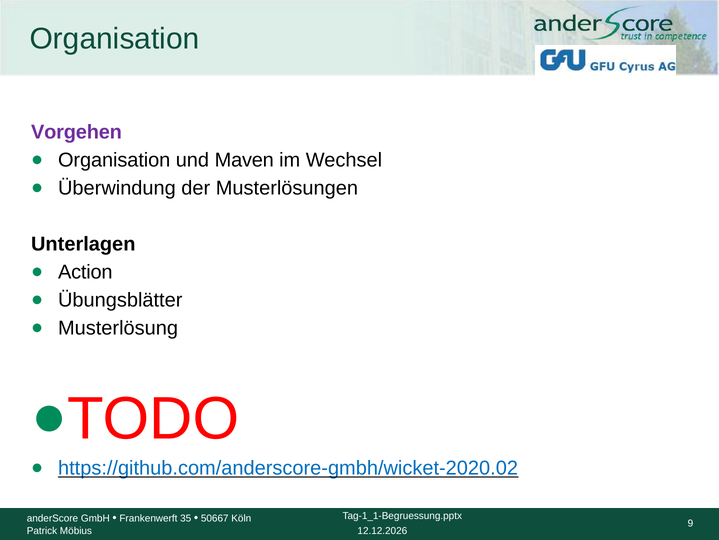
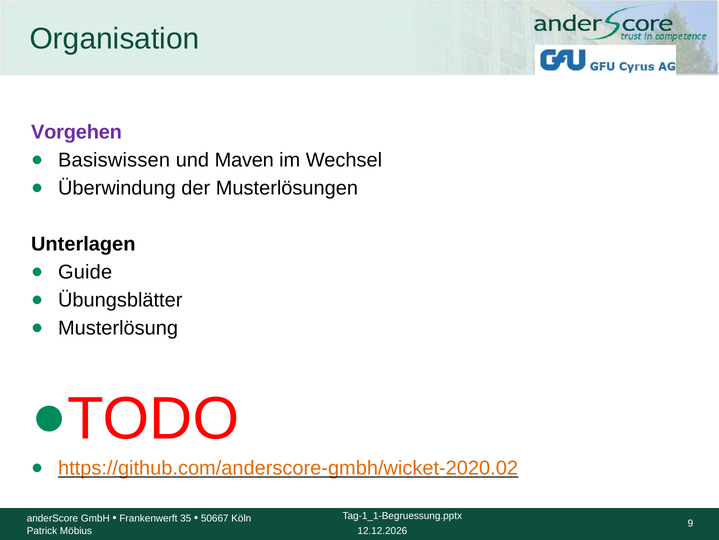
Organisation: Organisation -> Basiswissen (114, 160)
Action: Action -> Guide (85, 272)
https://github.com/anderscore-gmbh/wicket-2020.02 colour: blue -> orange (288, 468)
